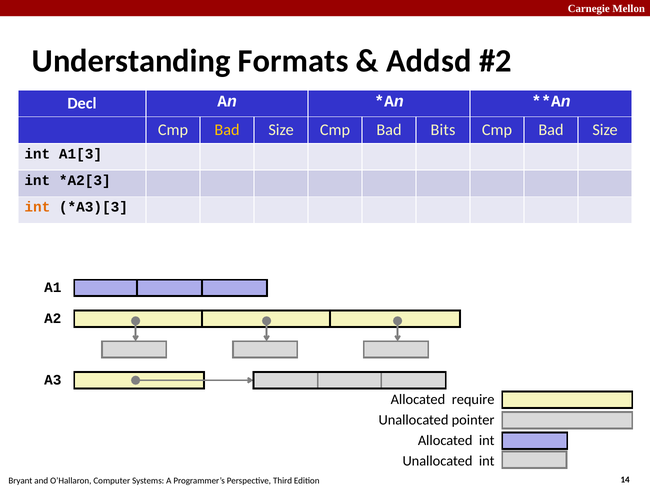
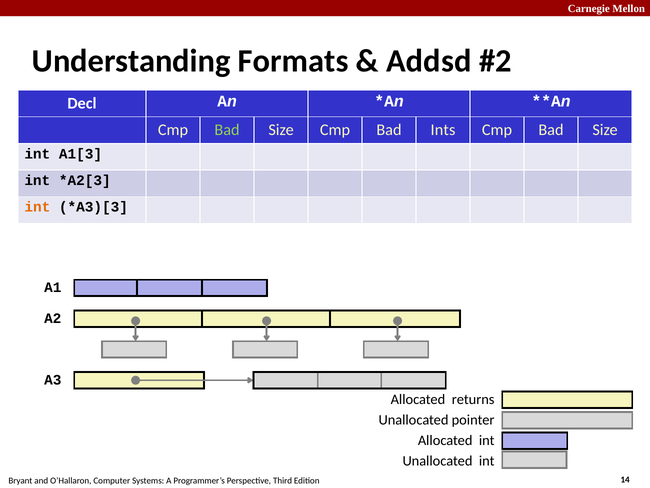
Bad colour: yellow -> light green (227, 130)
Bits: Bits -> Ints (443, 130)
require: require -> returns (473, 399)
